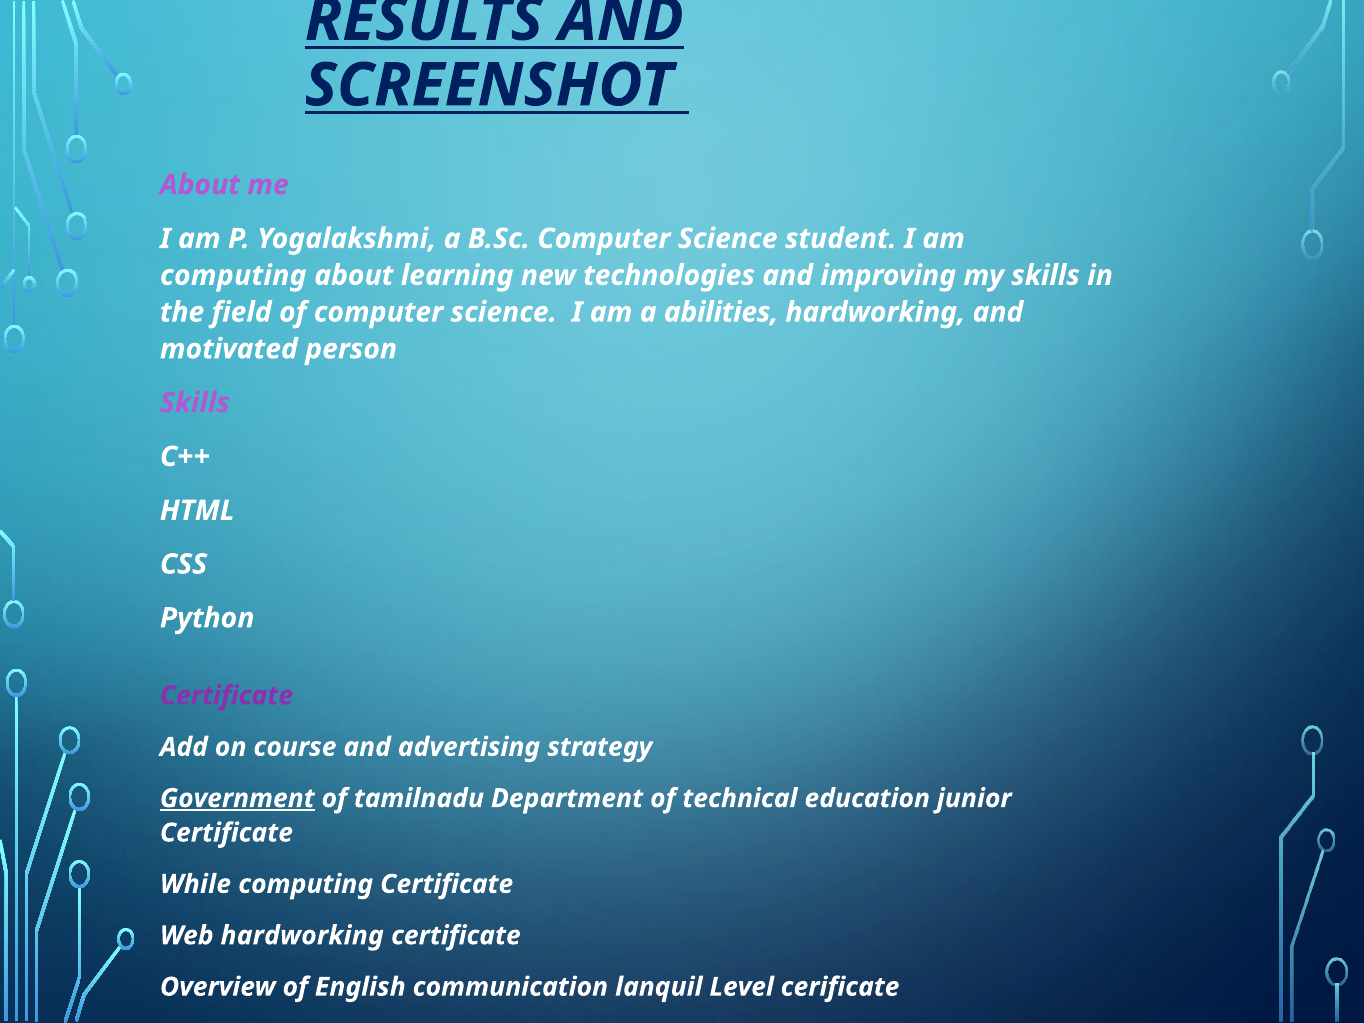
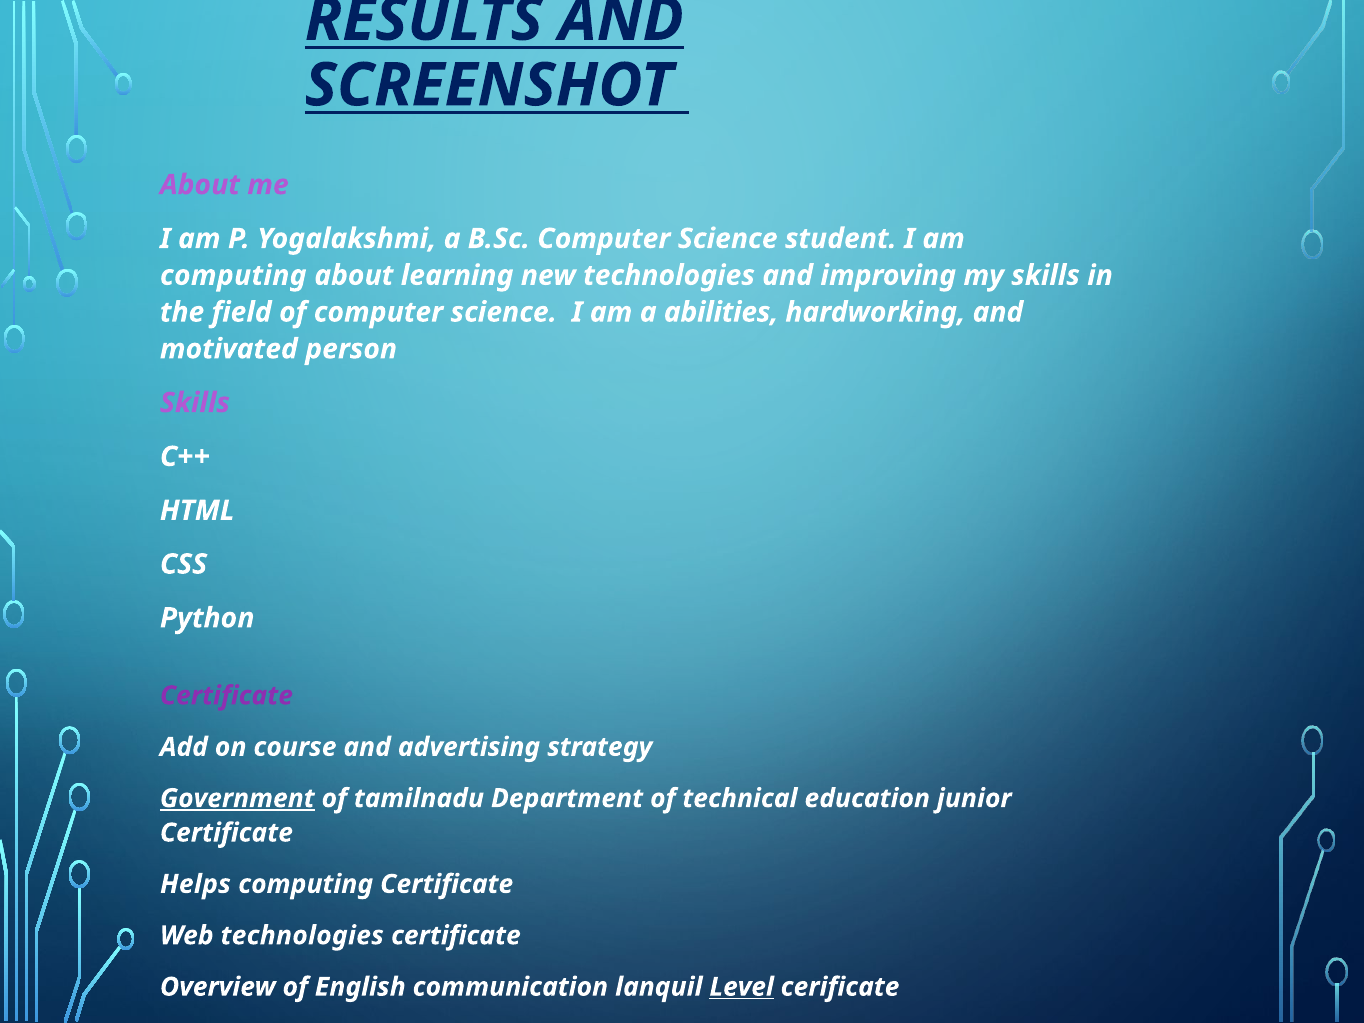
While: While -> Helps (195, 884)
Web hardworking: hardworking -> technologies (302, 936)
Level underline: none -> present (742, 987)
